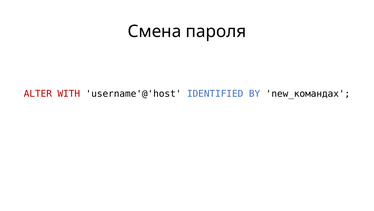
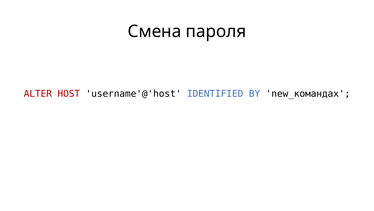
WITH: WITH -> HOST (69, 94)
